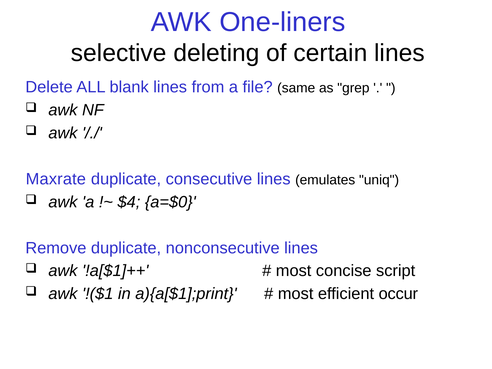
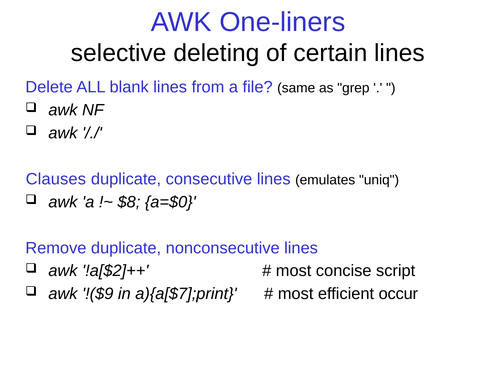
Maxrate: Maxrate -> Clauses (56, 179)
$4: $4 -> $8 (129, 202)
!a[$1]++: !a[$1]++ -> !a[$2]++ (115, 271)
!($1: !($1 -> !($9 (98, 294)
a){a[$1];print: a){a[$1];print -> a){a[$7];print (186, 294)
